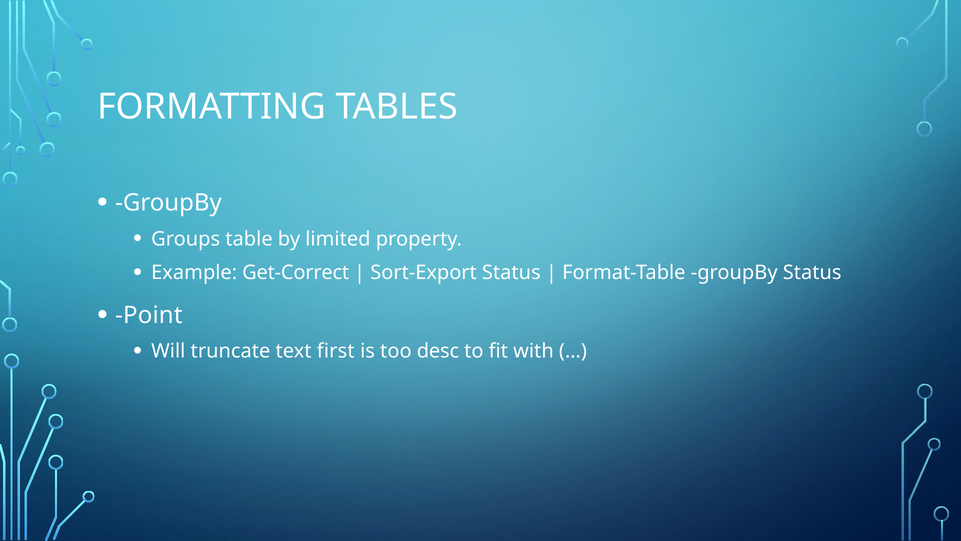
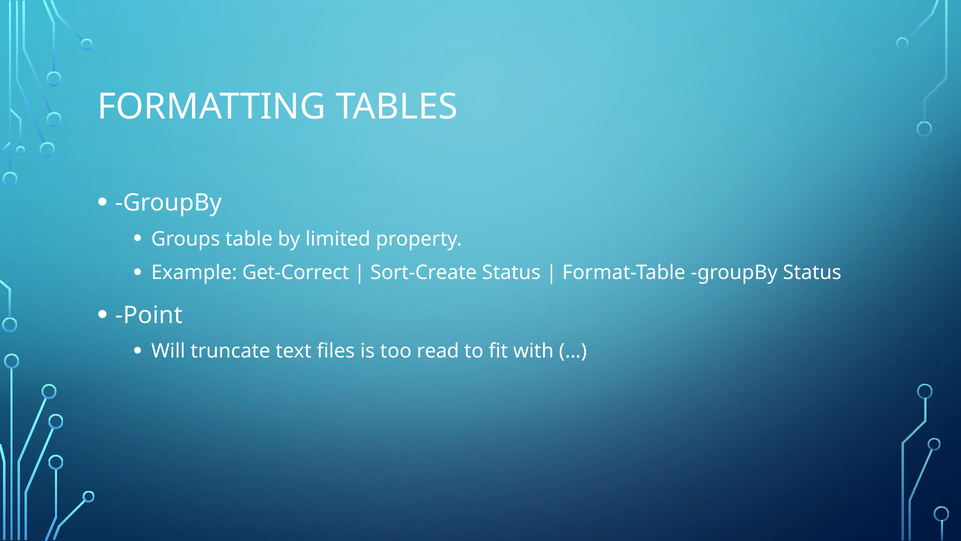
Sort-Export: Sort-Export -> Sort-Create (424, 273)
first: first -> files (336, 351)
desc: desc -> read (438, 351)
